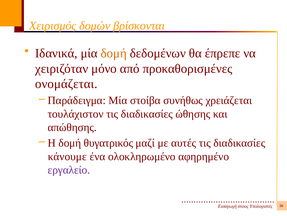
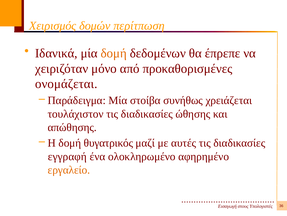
βρίσκονται: βρίσκονται -> περίτπωση (139, 26)
κάνουμε: κάνουμε -> εγγραφή (67, 156)
εργαλείο colour: purple -> orange (69, 169)
